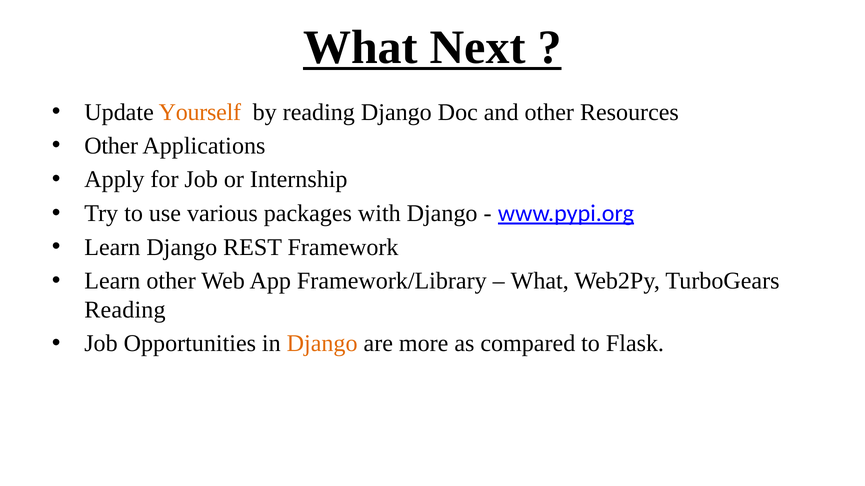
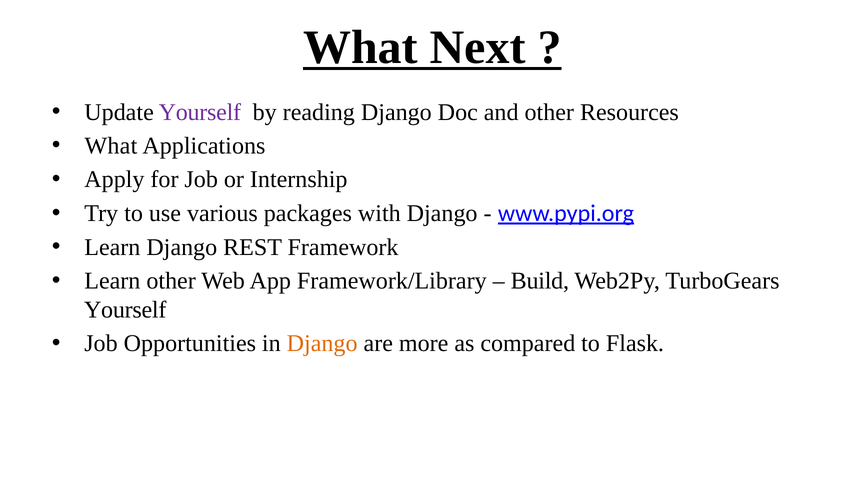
Yourself colour: orange -> purple (200, 112)
Other: Other -> What (111, 146)
What: What -> Build (540, 281)
Reading: Reading -> Yourself (125, 310)
